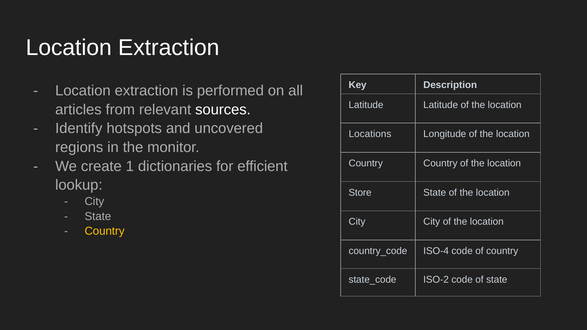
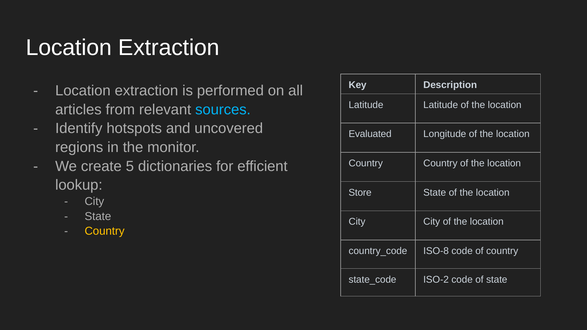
sources colour: white -> light blue (223, 110)
Locations: Locations -> Evaluated (370, 134)
1: 1 -> 5 (130, 166)
ISO-4: ISO-4 -> ISO-8 (436, 251)
